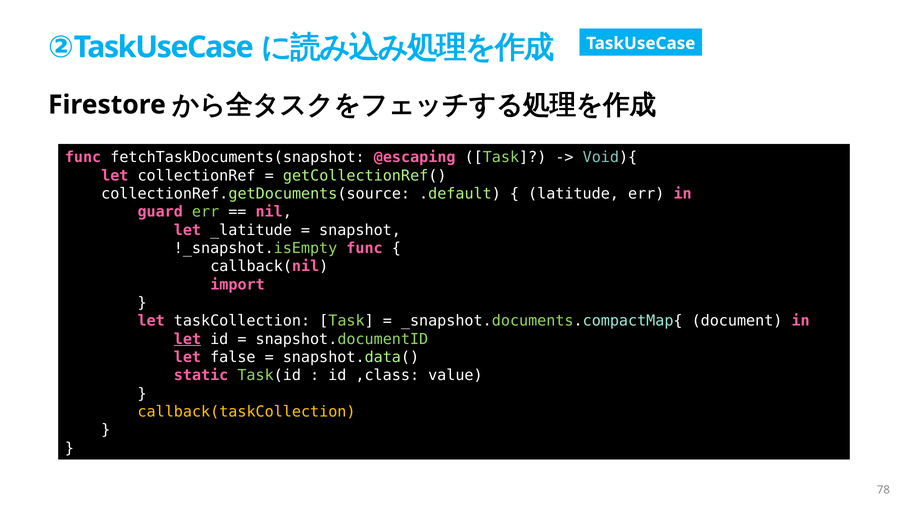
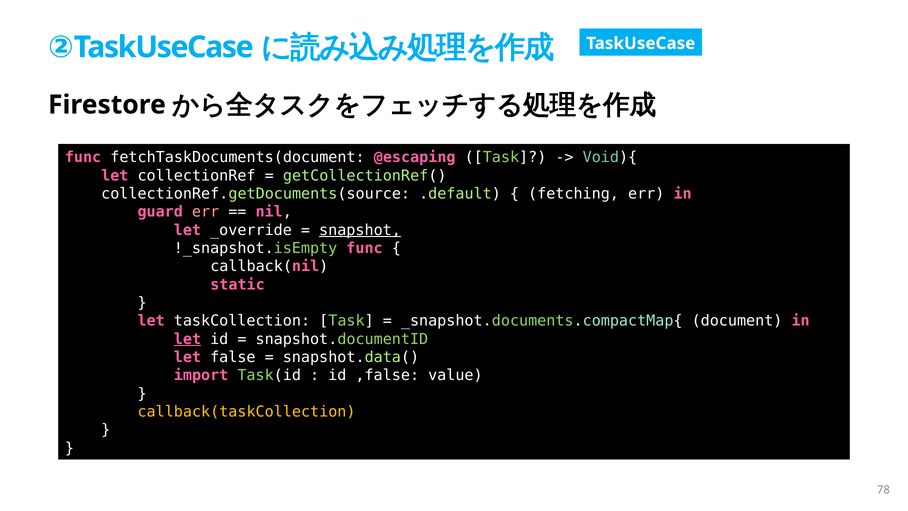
fetchTaskDocuments(snapshot: fetchTaskDocuments(snapshot -> fetchTaskDocuments(document (237, 157)
latitude: latitude -> fetching (574, 194)
err colour: light green -> pink (206, 212)
_latitude: _latitude -> _override (251, 230)
snapshot underline: none -> present (360, 230)
import: import -> static (238, 284)
static: static -> import (201, 375)
,class: ,class -> ,false (387, 375)
